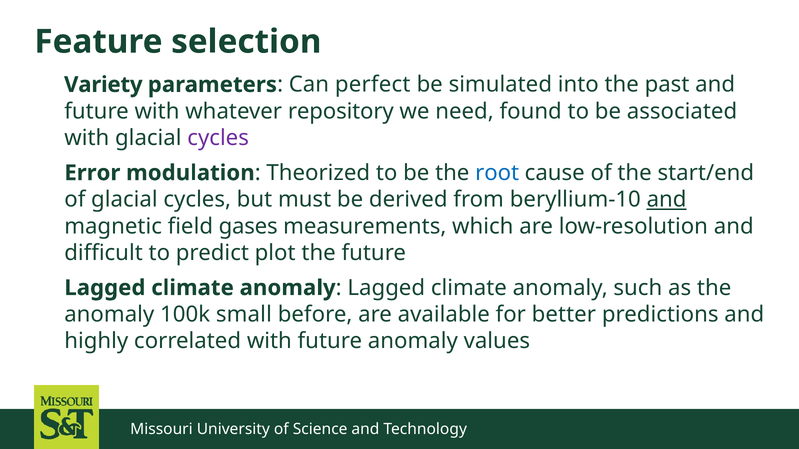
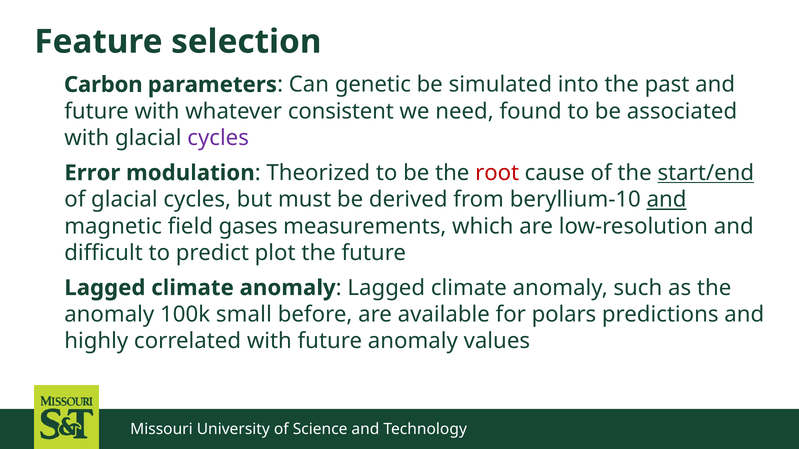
Variety: Variety -> Carbon (103, 85)
perfect: perfect -> genetic (373, 85)
repository: repository -> consistent (341, 111)
root colour: blue -> red (497, 173)
start/end underline: none -> present (706, 173)
better: better -> polars (564, 315)
